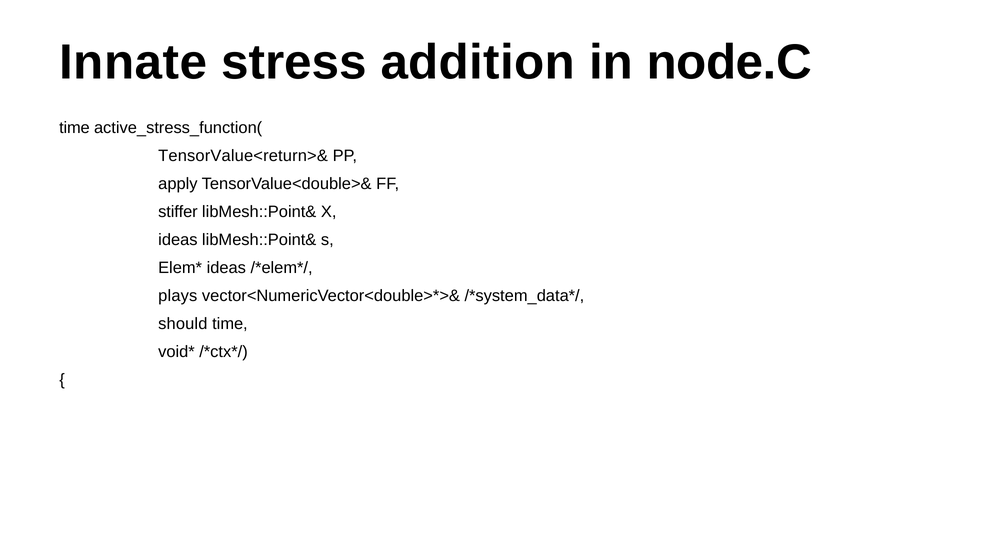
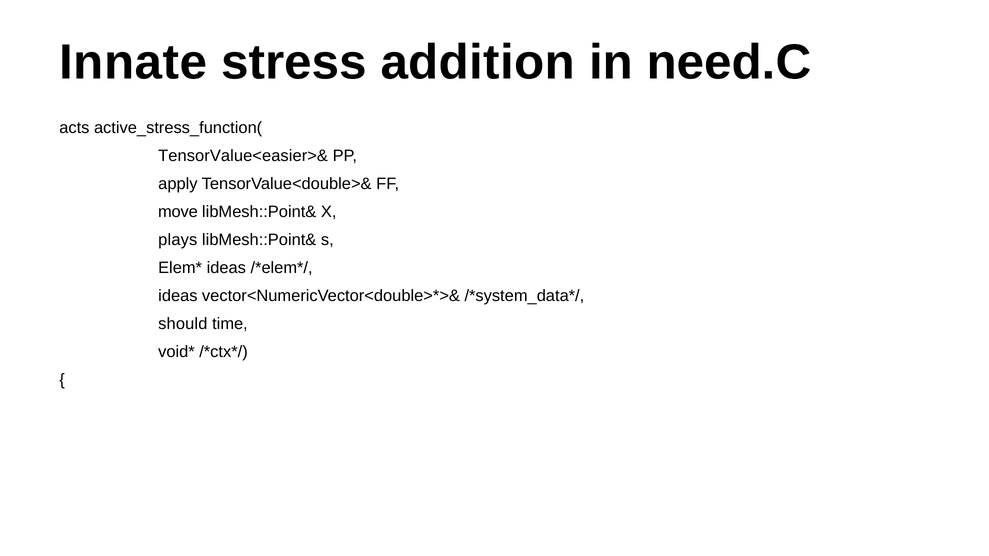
node.C: node.C -> need.C (729, 62)
time: time -> acts (74, 128)
TensorValue<return>&: TensorValue<return>& -> TensorValue<easier>& (243, 156)
stiffer: stiffer -> move (178, 212)
ideas: ideas -> plays (178, 240)
plays: plays -> ideas (178, 296)
